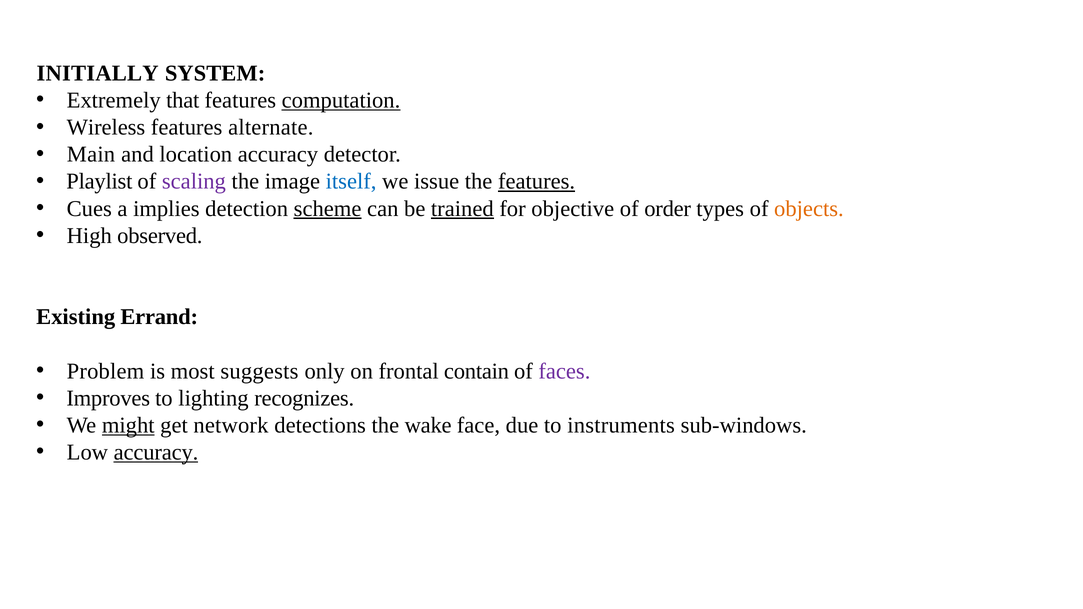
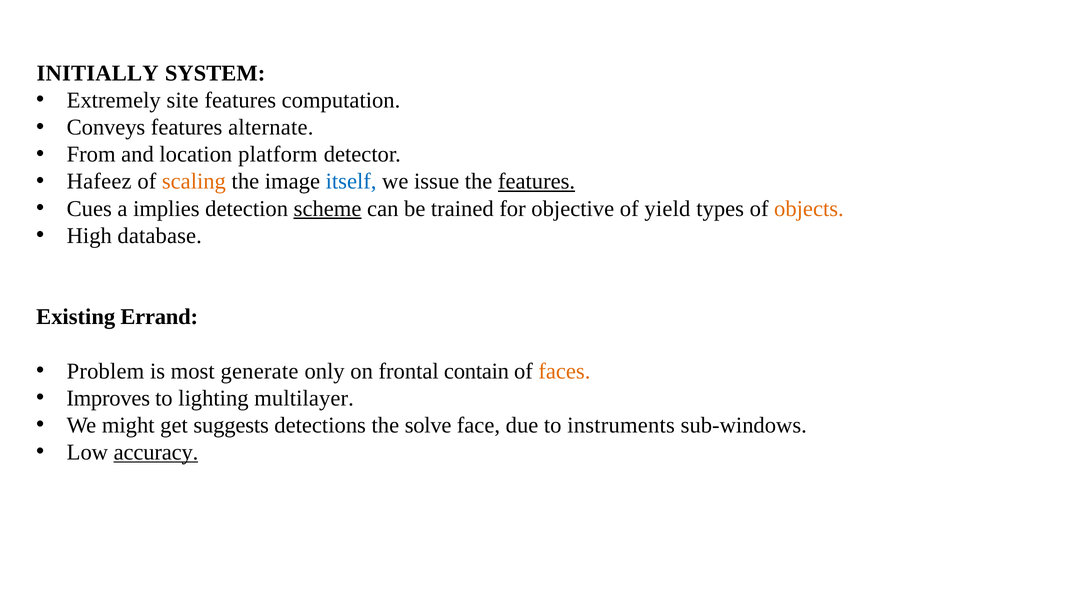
that: that -> site (183, 100)
computation underline: present -> none (341, 100)
Wireless: Wireless -> Conveys (106, 127)
Main: Main -> From (91, 155)
location accuracy: accuracy -> platform (278, 155)
Playlist: Playlist -> Hafeez (99, 182)
scaling colour: purple -> orange (194, 182)
trained underline: present -> none (462, 209)
order: order -> yield (667, 209)
observed: observed -> database (160, 236)
suggests: suggests -> generate (259, 371)
faces colour: purple -> orange (564, 371)
recognizes: recognizes -> multilayer (304, 398)
might underline: present -> none (128, 425)
network: network -> suggests (231, 425)
wake: wake -> solve (428, 425)
